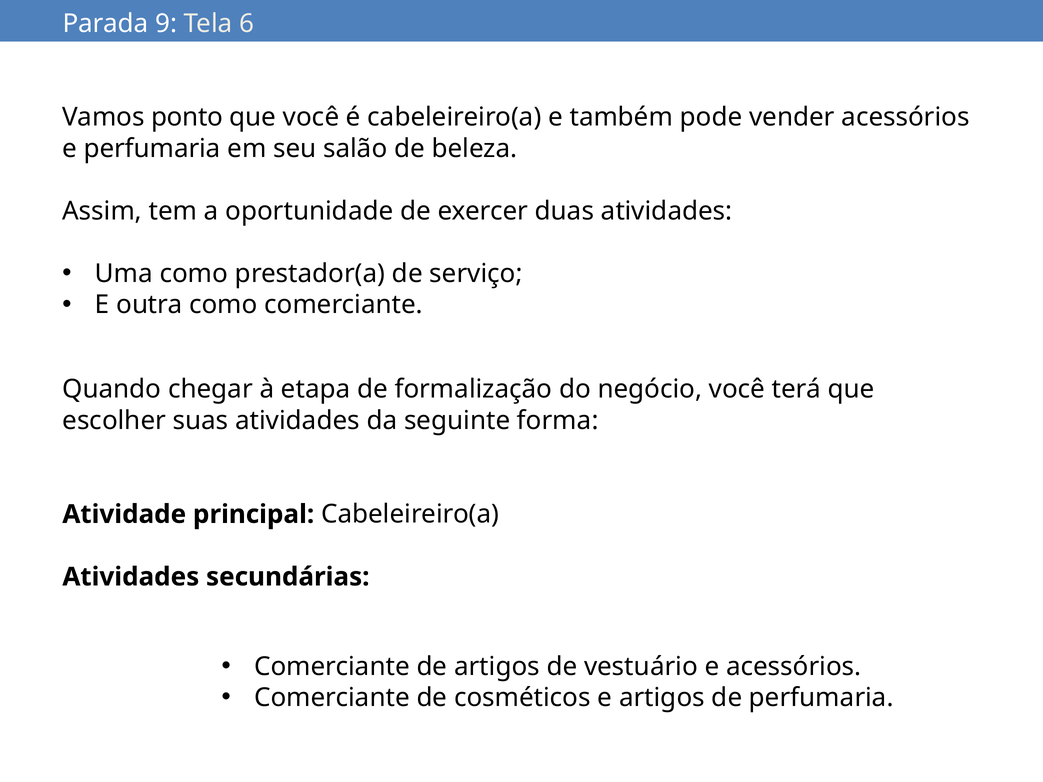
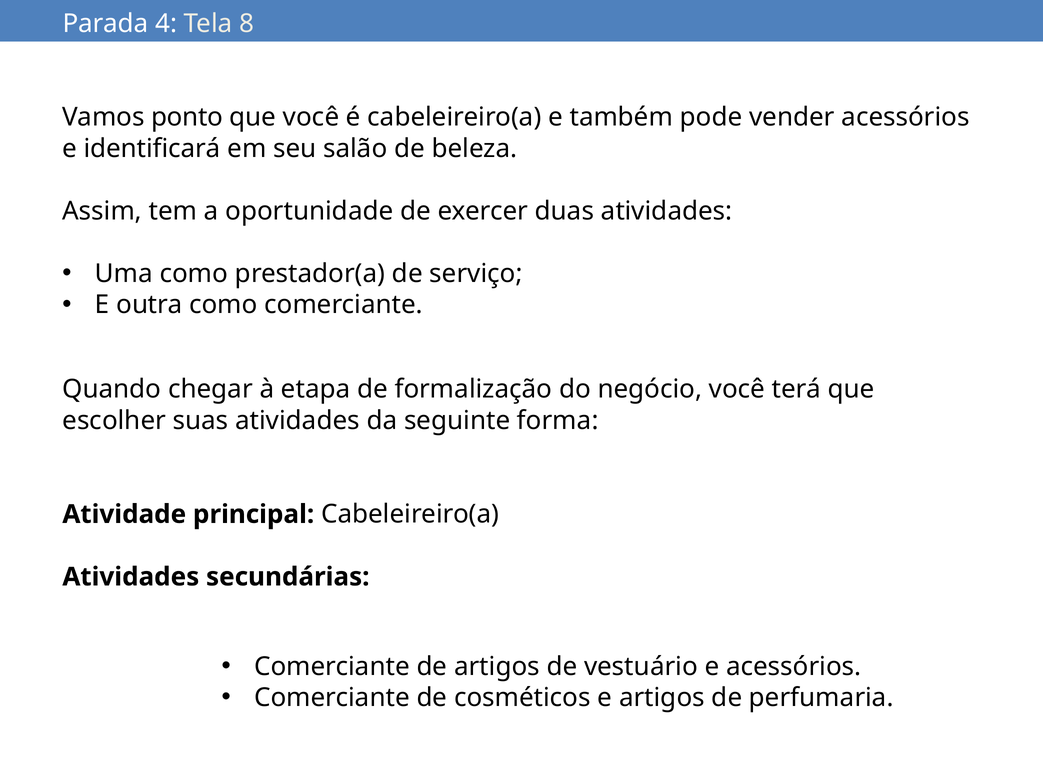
9: 9 -> 4 (166, 24)
6: 6 -> 8 (247, 24)
e perfumaria: perfumaria -> identificará (152, 149)
